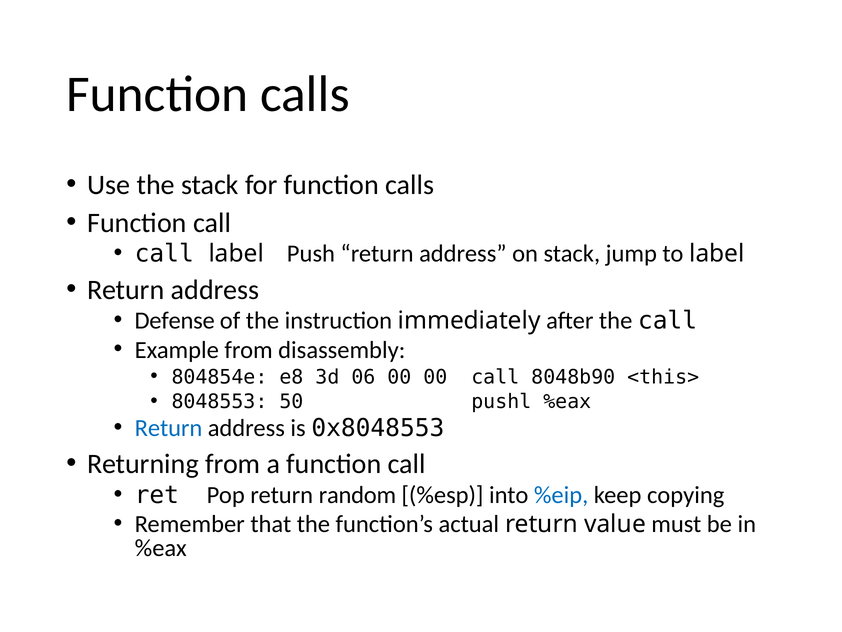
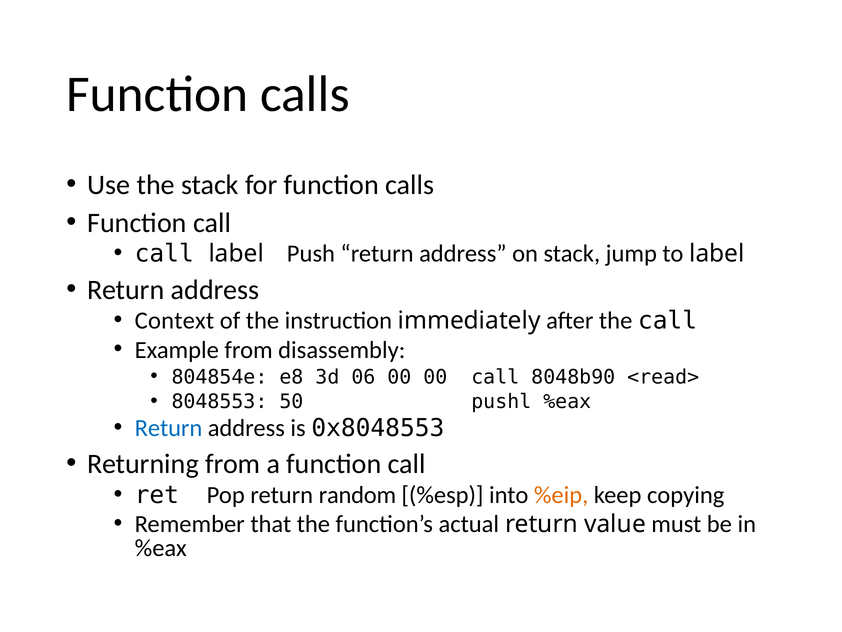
Defense: Defense -> Context (174, 321)
<this>: <this> -> <read> (663, 377)
%eip colour: blue -> orange (561, 495)
